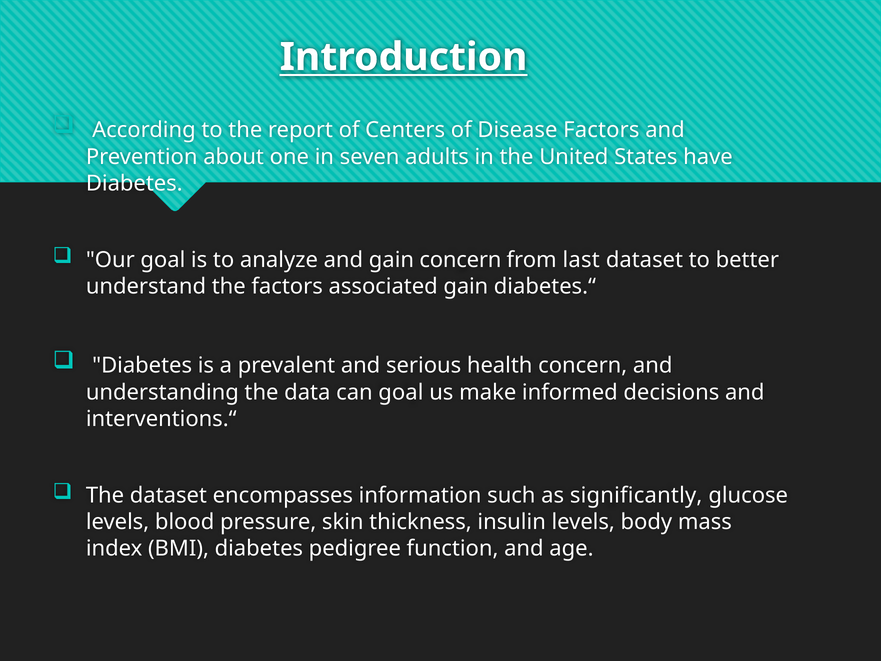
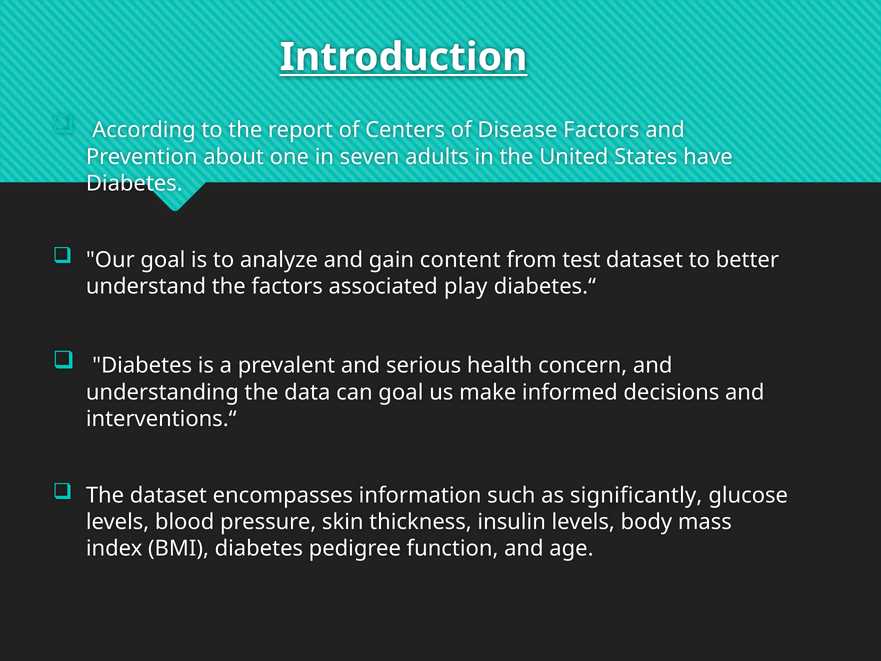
gain concern: concern -> content (460, 260)
last: last -> test (581, 260)
associated gain: gain -> play (466, 286)
